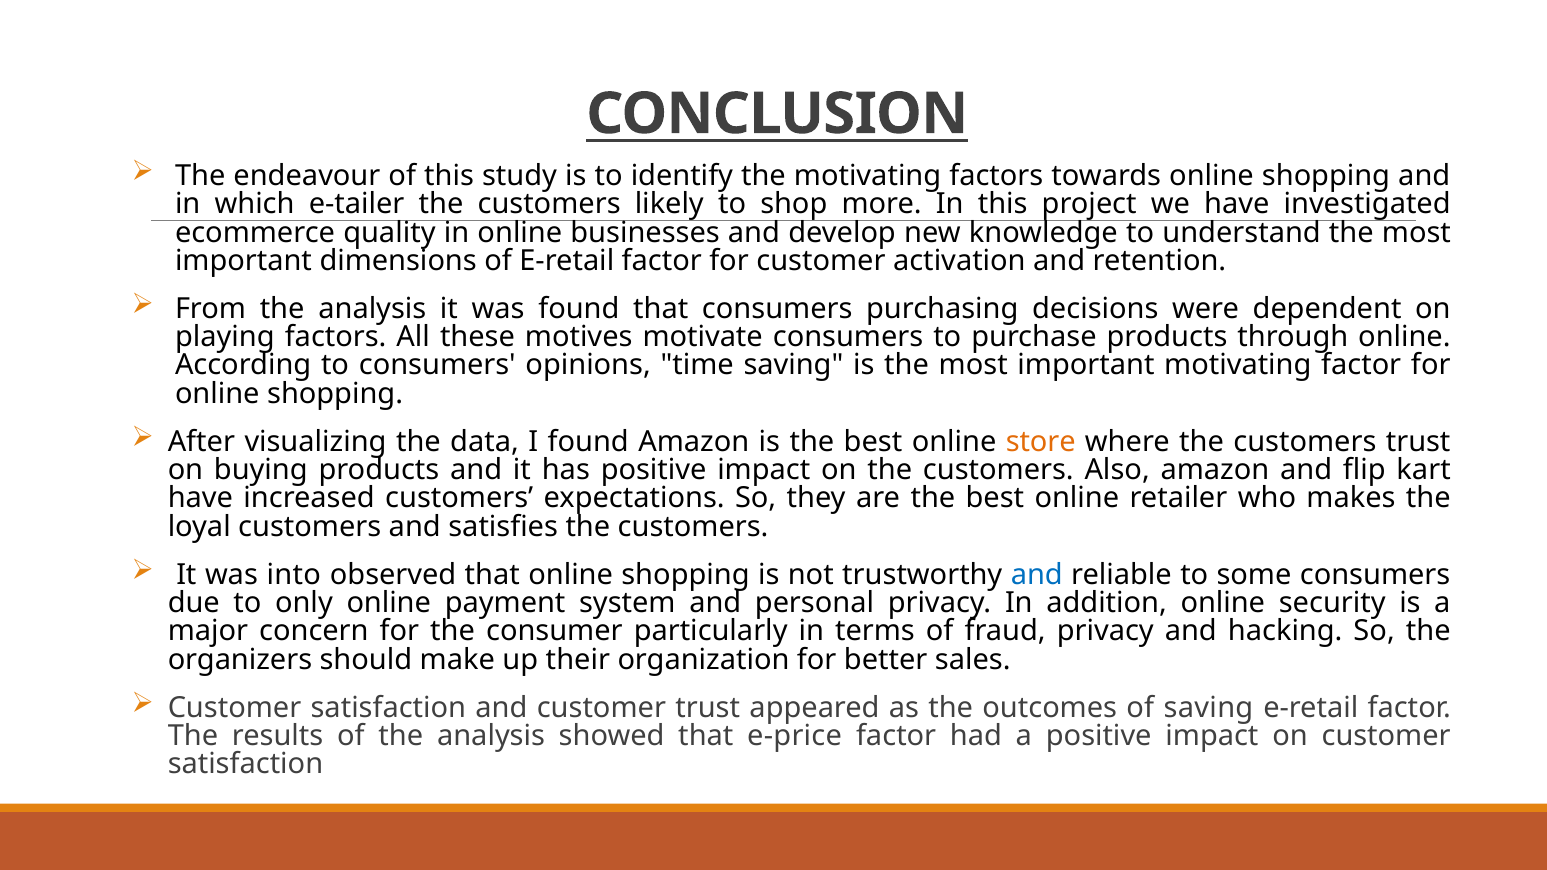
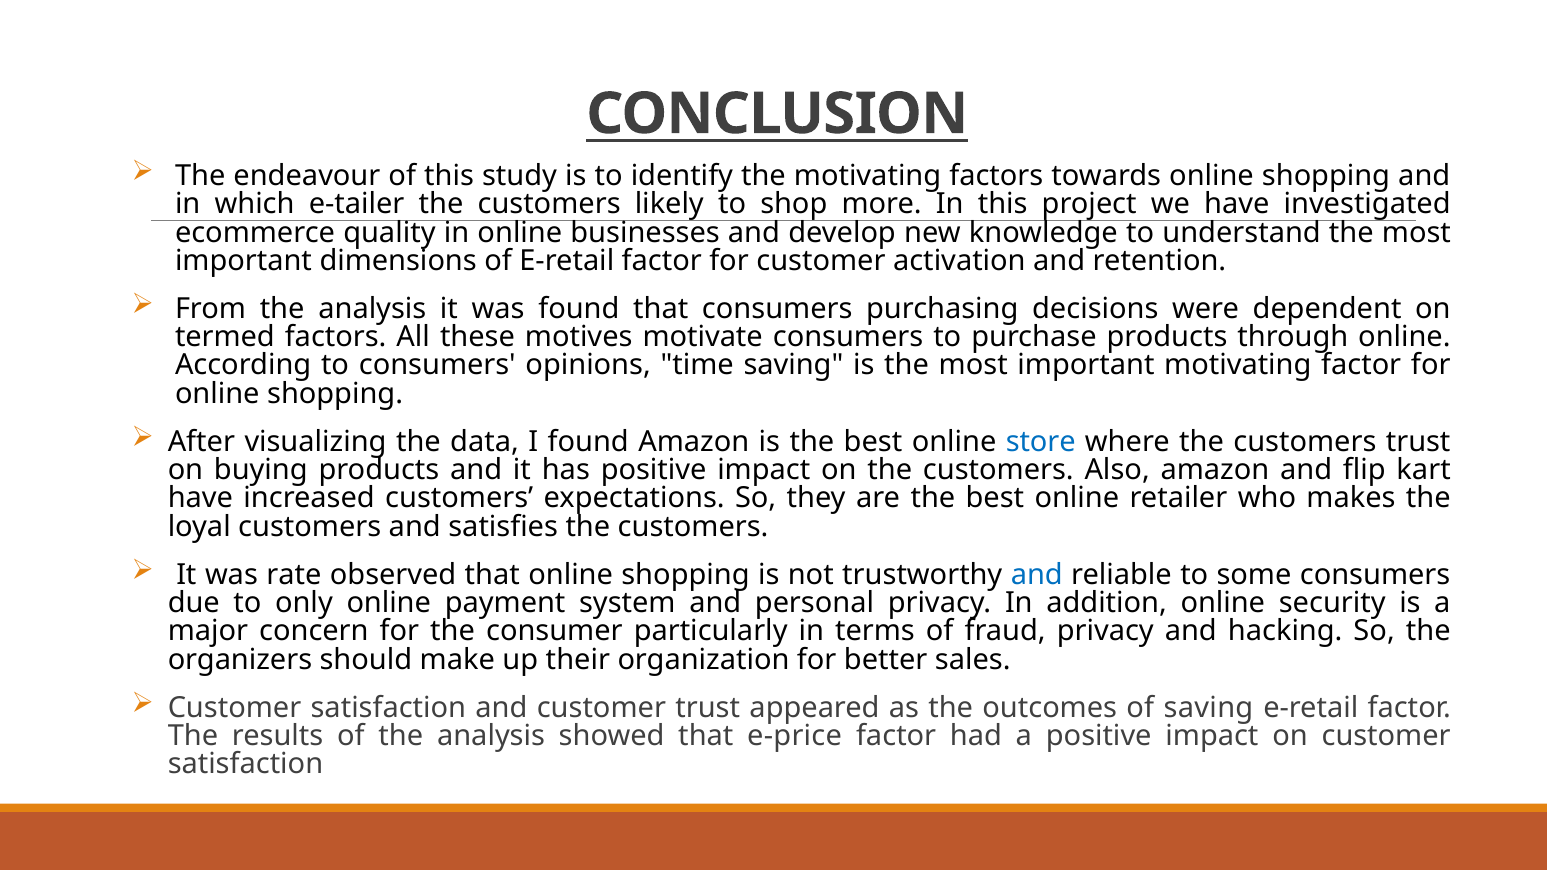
playing: playing -> termed (225, 337)
store colour: orange -> blue (1041, 442)
into: into -> rate (294, 575)
